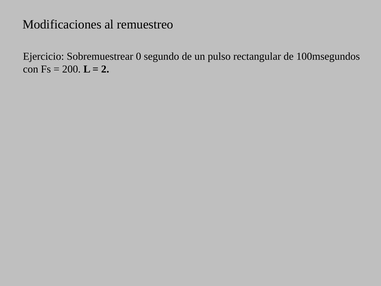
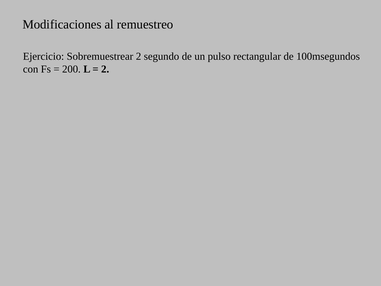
Sobremuestrear 0: 0 -> 2 (139, 56)
